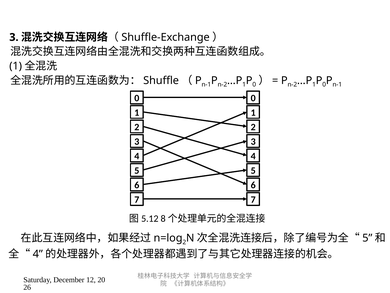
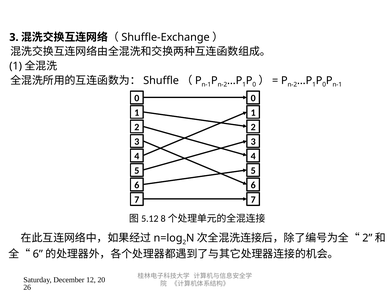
5: 5 -> 2 (367, 238)
4: 4 -> 6 (38, 254)
